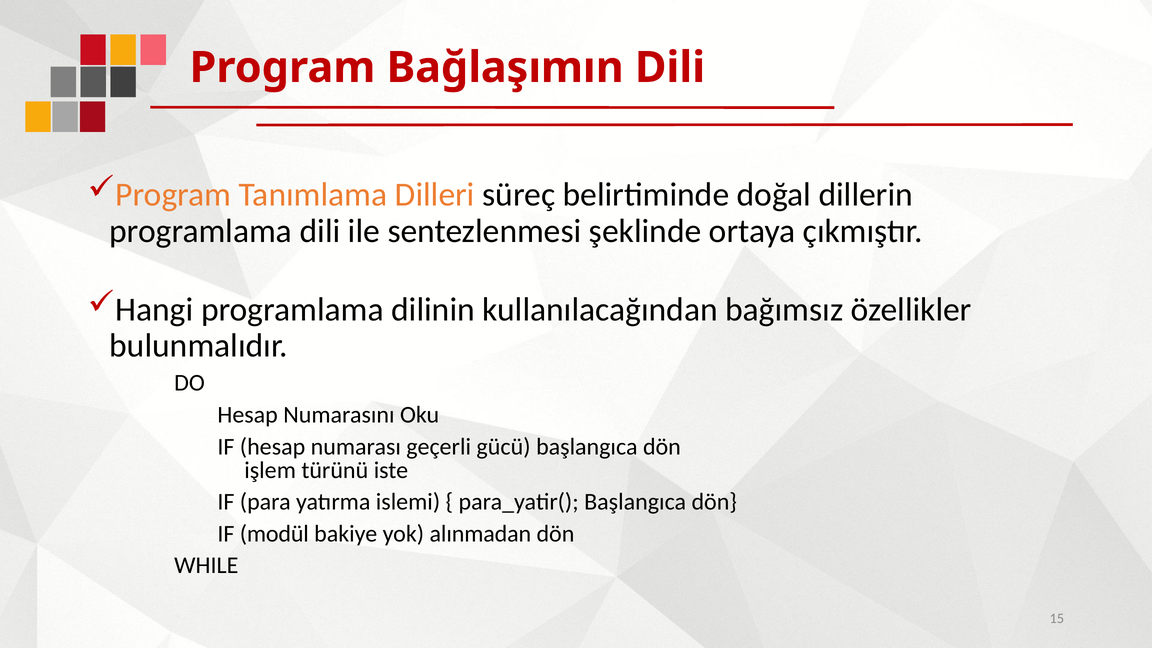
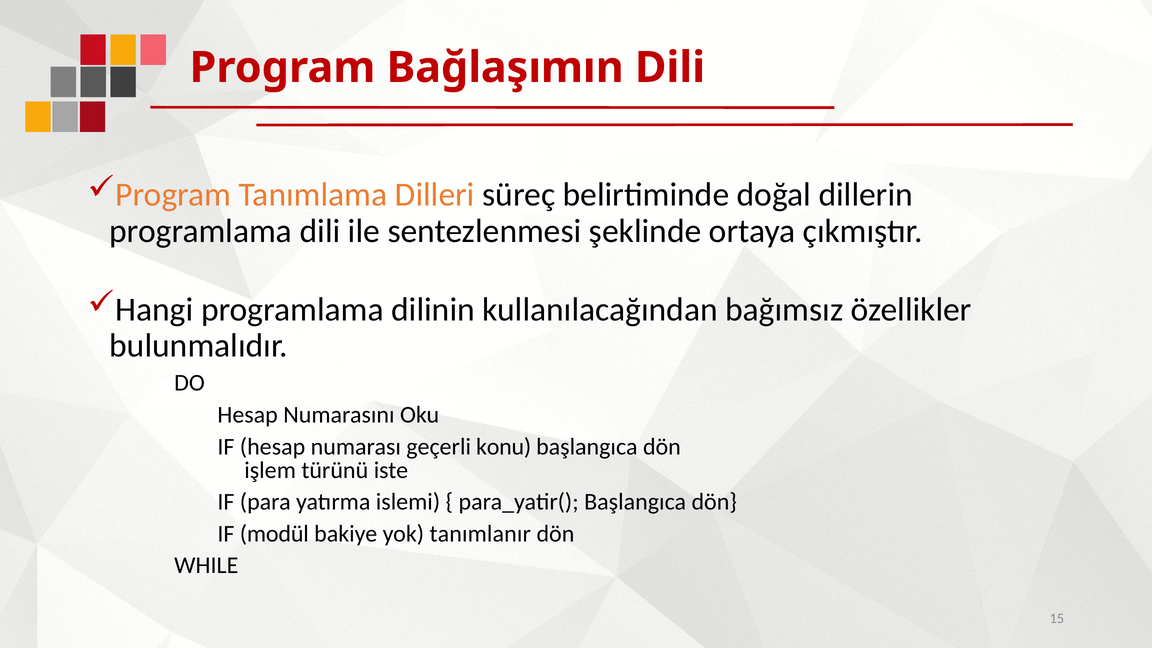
gücü: gücü -> konu (504, 447)
alınmadan: alınmadan -> tanımlanır (480, 534)
